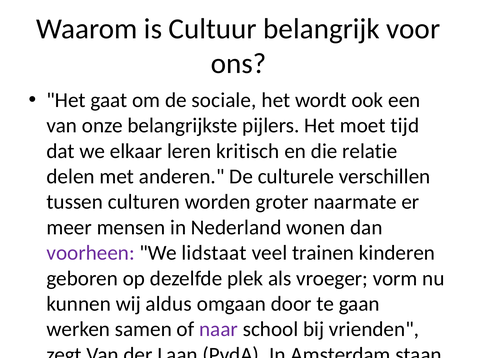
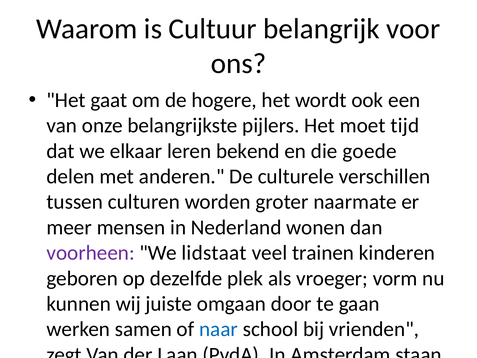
de sociale: sociale -> hogere (224, 100)
kritisch: kritisch -> bekend (248, 151)
relatie: relatie -> goede (370, 151)
aldus: aldus -> juiste (169, 304)
naar colour: purple -> blue (219, 329)
